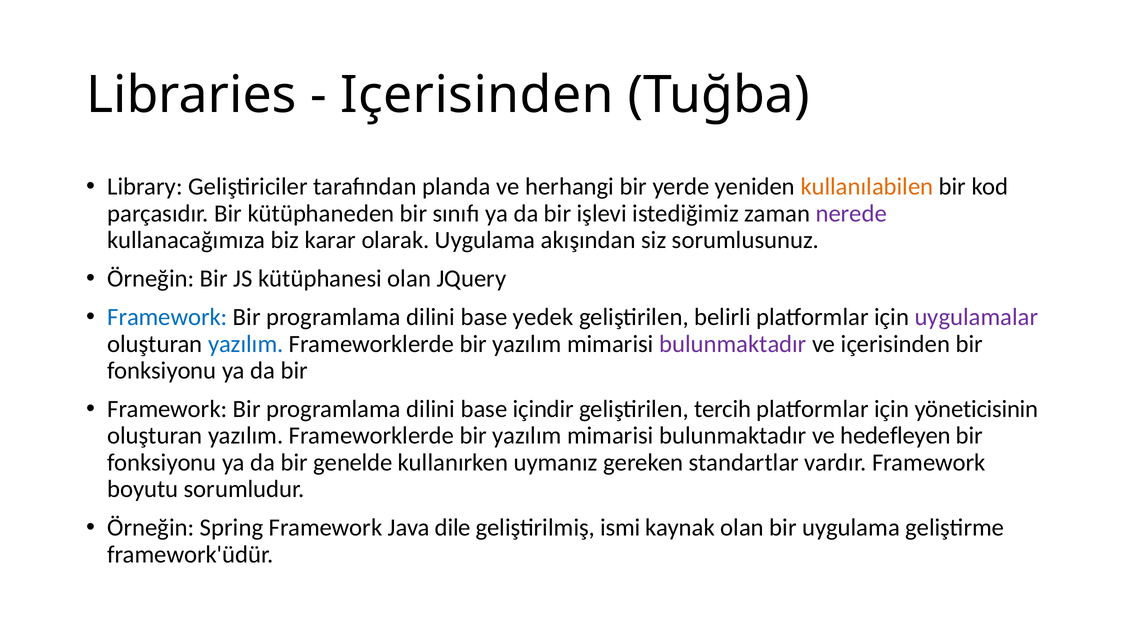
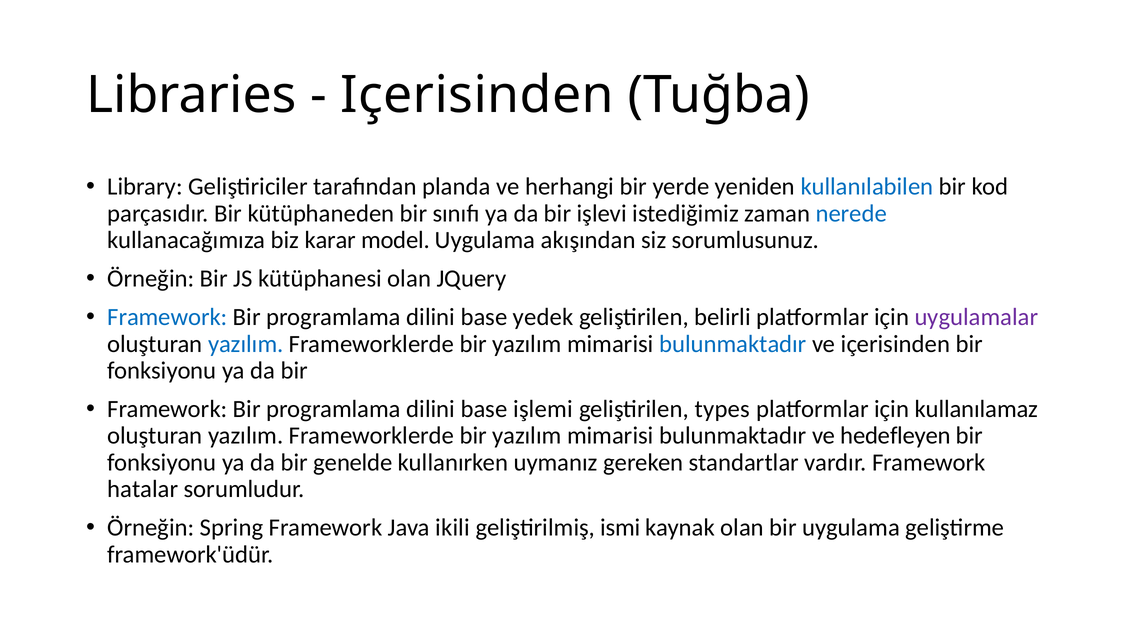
kullanılabilen colour: orange -> blue (867, 187)
nerede colour: purple -> blue (851, 213)
olarak: olarak -> model (396, 240)
bulunmaktadır colour: purple -> blue (733, 344)
içindir: içindir -> işlemi (543, 409)
tercih: tercih -> types (722, 409)
yöneticisinin: yöneticisinin -> kullanılamaz (976, 409)
boyutu: boyutu -> hatalar (143, 489)
dile: dile -> ikili (453, 527)
